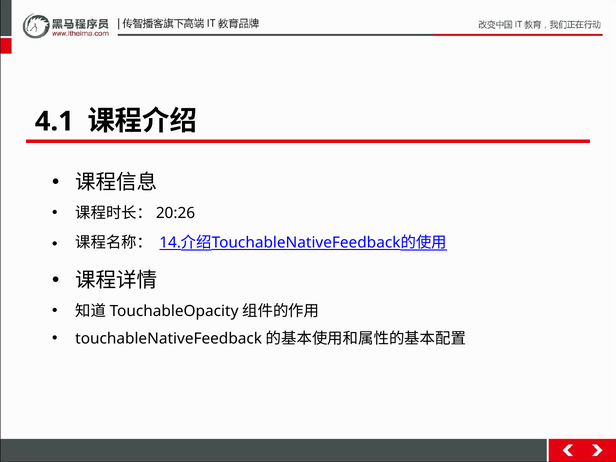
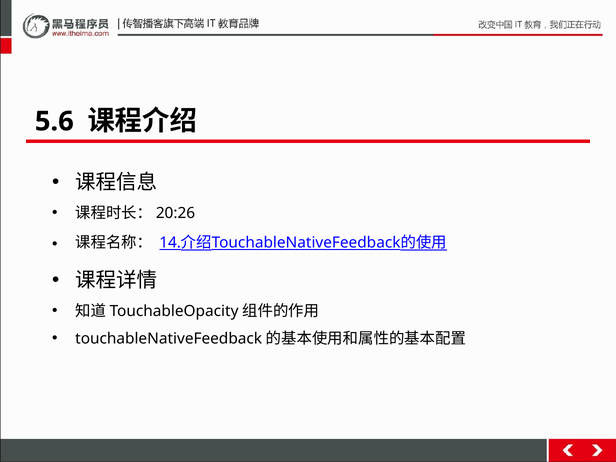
4.1: 4.1 -> 5.6 (54, 121)
